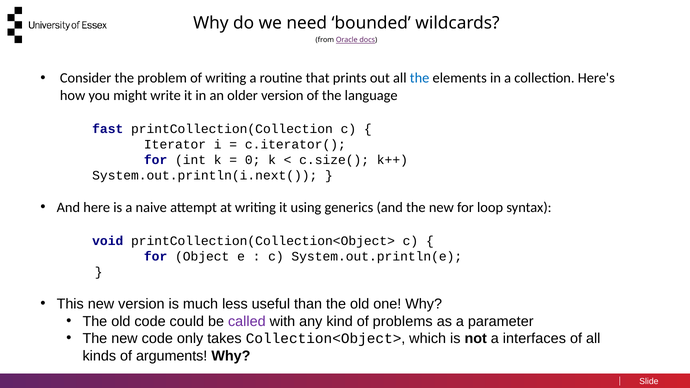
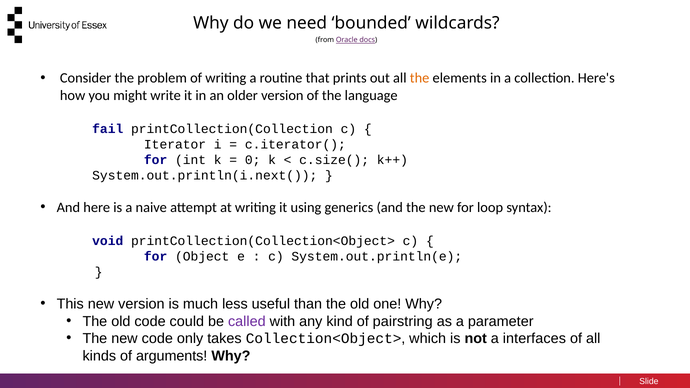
the colour: blue -> orange (420, 78)
fast: fast -> fail (108, 129)
problems: problems -> pairstring (403, 321)
